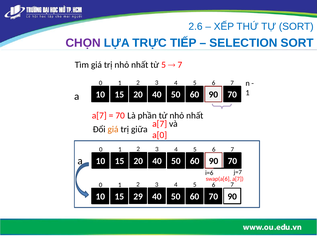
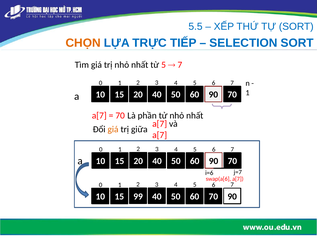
2.6: 2.6 -> 5.5 (195, 27)
CHỌN colour: purple -> orange (83, 43)
a[0: a[0 -> a[7 (160, 135)
29: 29 -> 99 (138, 196)
